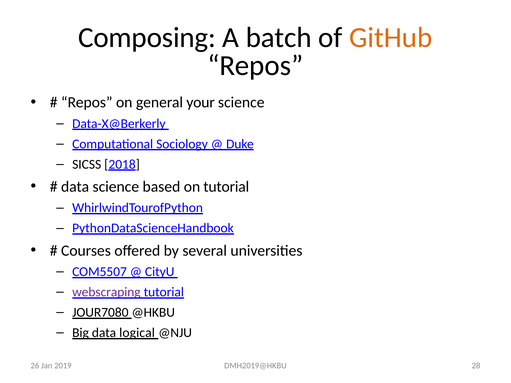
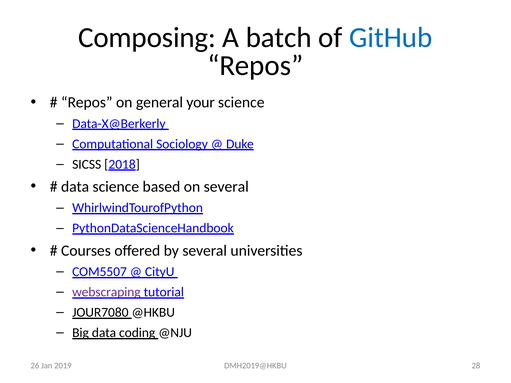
GitHub colour: orange -> blue (391, 38)
on tutorial: tutorial -> several (226, 187)
logical: logical -> coding (137, 333)
